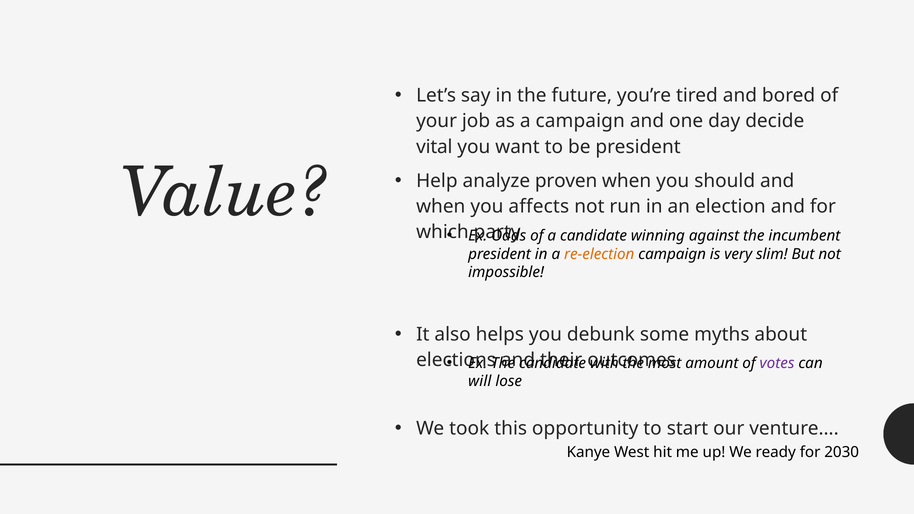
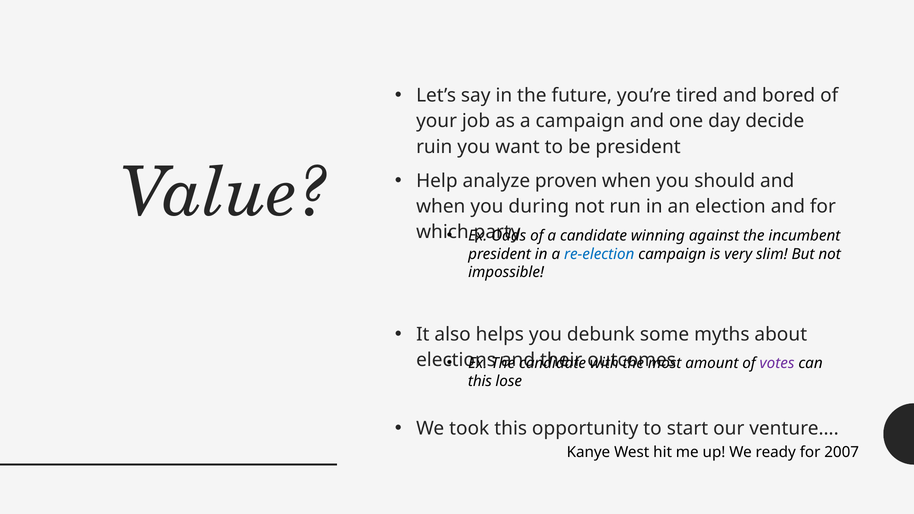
vital: vital -> ruin (434, 147)
affects: affects -> during (539, 207)
re-election colour: orange -> blue (599, 254)
will: will -> this (480, 382)
2030: 2030 -> 2007 (842, 452)
